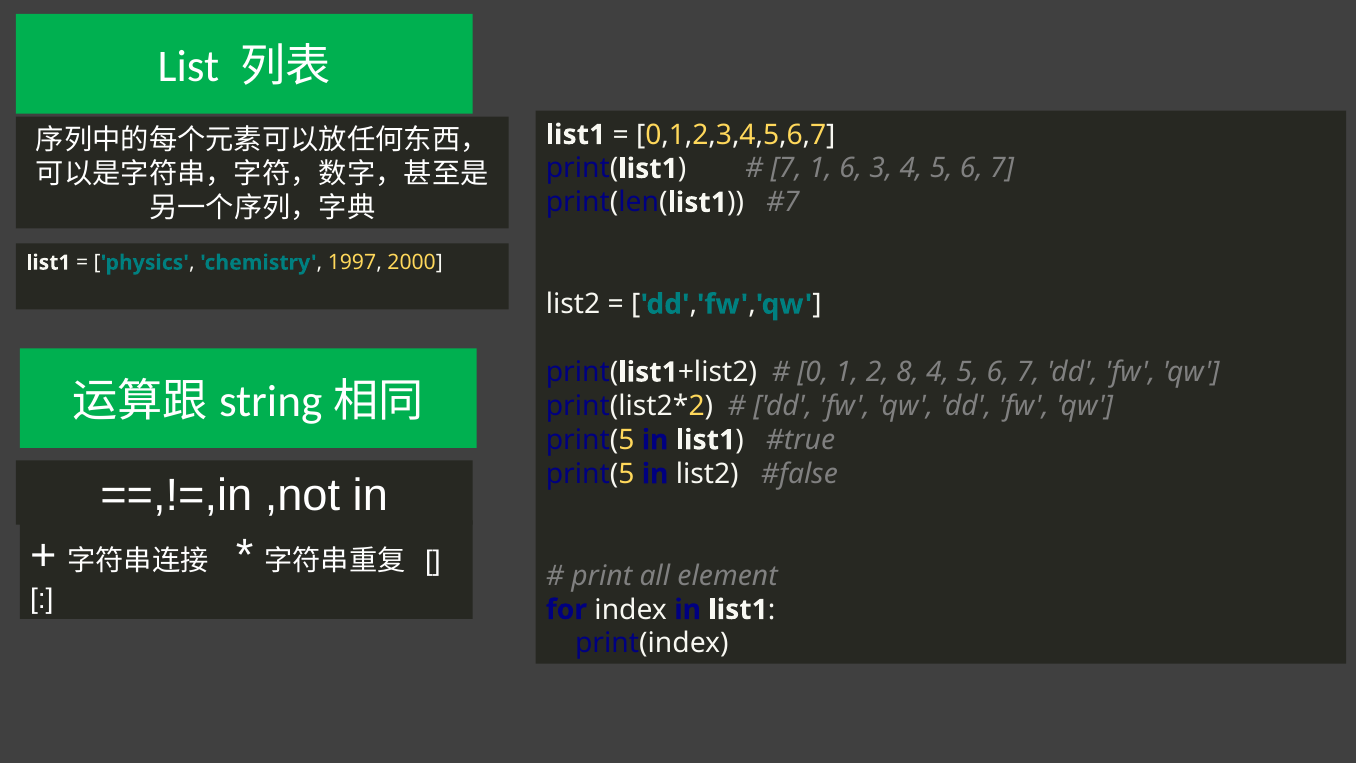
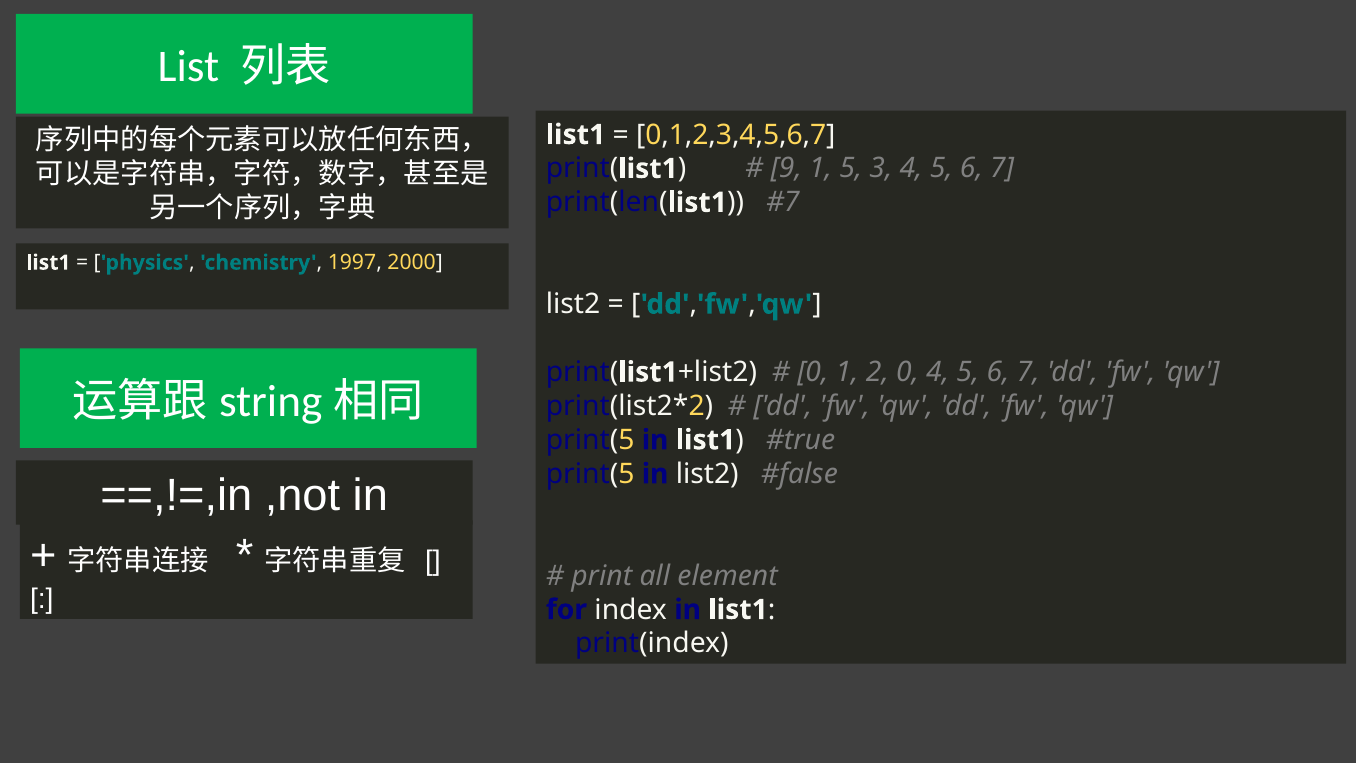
7: 7 -> 9 (786, 169)
1 6: 6 -> 5 (851, 169)
2 8: 8 -> 0 (907, 372)
